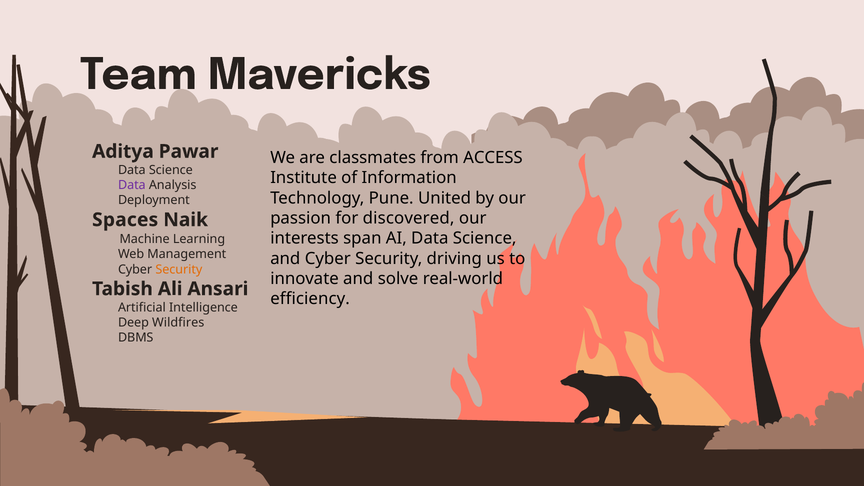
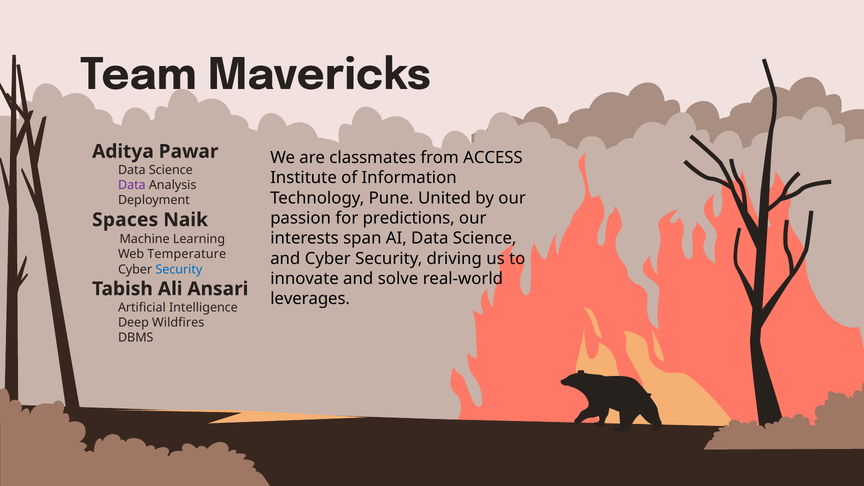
discovered: discovered -> predictions (409, 218)
Management: Management -> Temperature (187, 254)
Security colour: orange -> blue (179, 269)
efficiency: efficiency -> leverages (310, 299)
